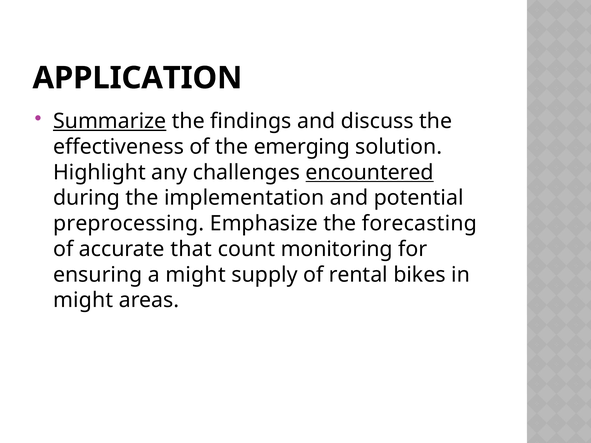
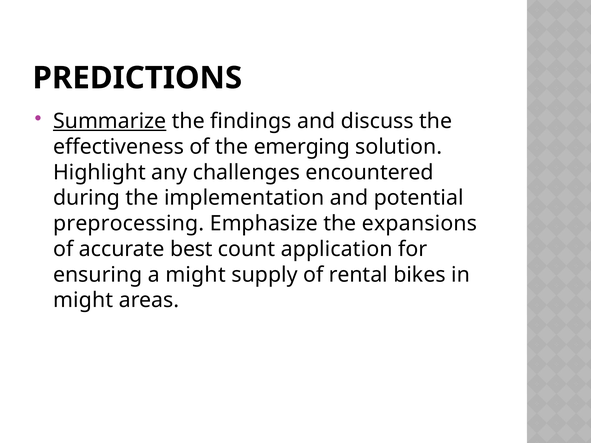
APPLICATION: APPLICATION -> PREDICTIONS (137, 78)
encountered underline: present -> none (370, 172)
forecasting: forecasting -> expansions (420, 224)
that: that -> best (191, 249)
monitoring: monitoring -> application (337, 249)
